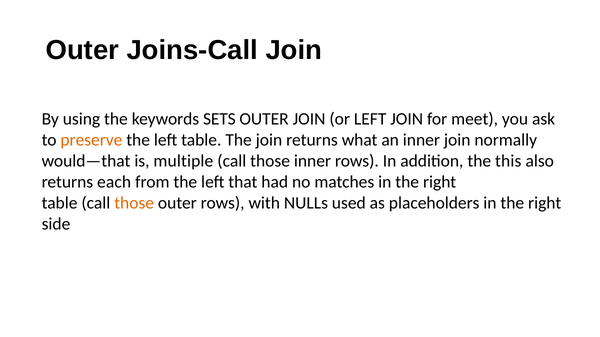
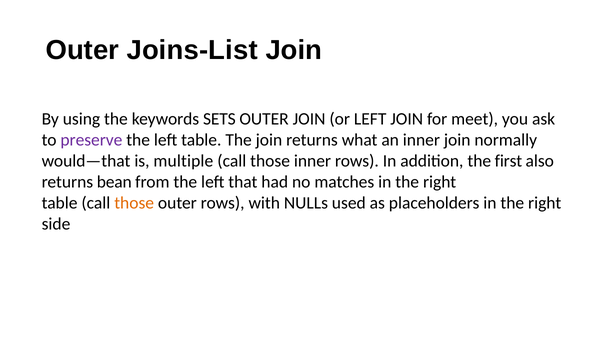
Joins-Call: Joins-Call -> Joins-List (192, 50)
preserve colour: orange -> purple (91, 140)
this: this -> first (508, 161)
each: each -> bean (114, 182)
